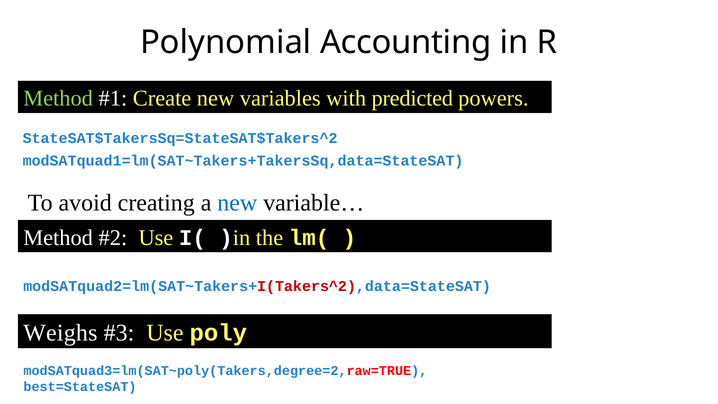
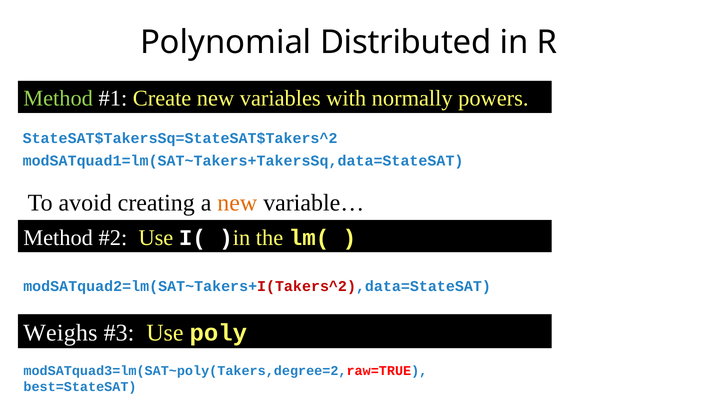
Accounting: Accounting -> Distributed (406, 42)
predicted: predicted -> normally (412, 98)
new colour: blue -> orange (237, 203)
